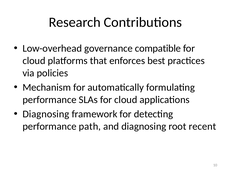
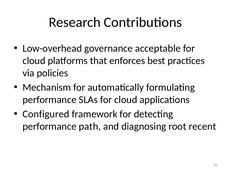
compatible: compatible -> acceptable (158, 48)
Diagnosing: Diagnosing -> Configured (46, 114)
